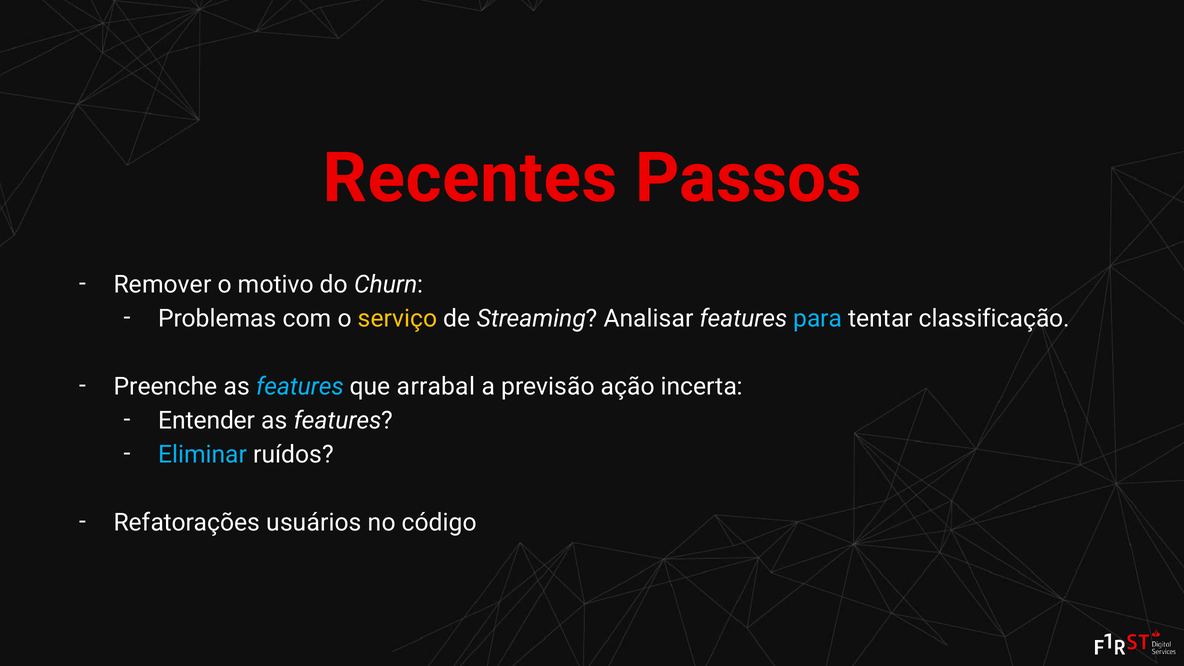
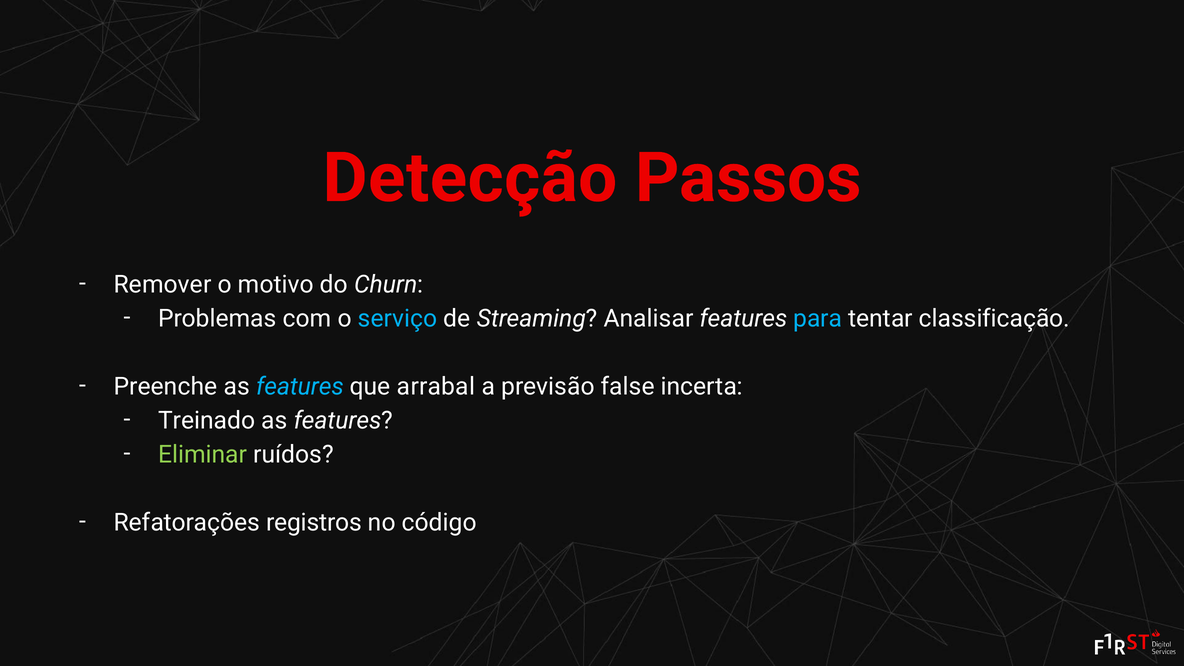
Recentes: Recentes -> Detecção (470, 178)
serviço colour: yellow -> light blue (398, 318)
ação: ação -> false (628, 387)
Entender: Entender -> Treinado (207, 421)
Eliminar colour: light blue -> light green (203, 455)
usuários: usuários -> registros (314, 523)
